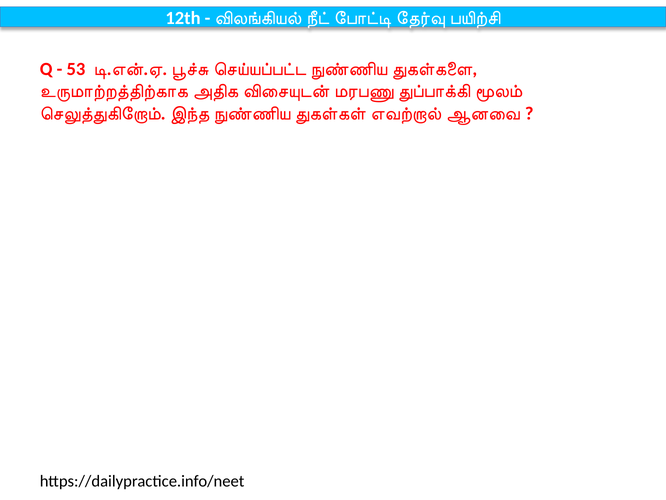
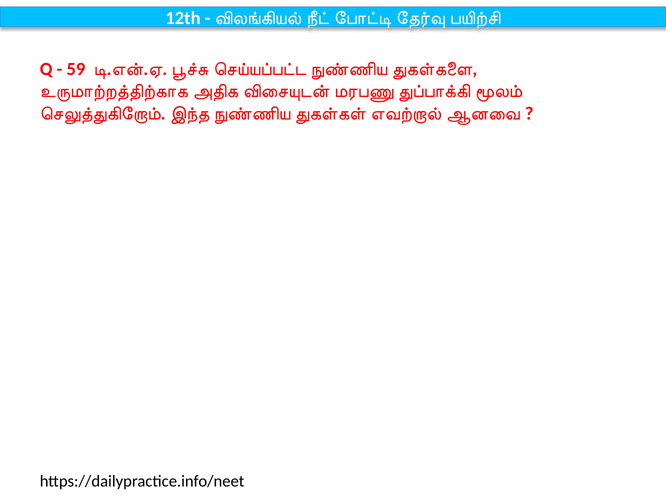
53: 53 -> 59 (76, 69)
